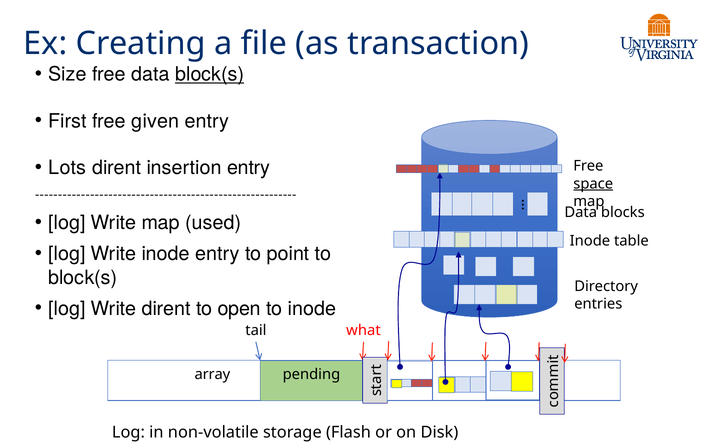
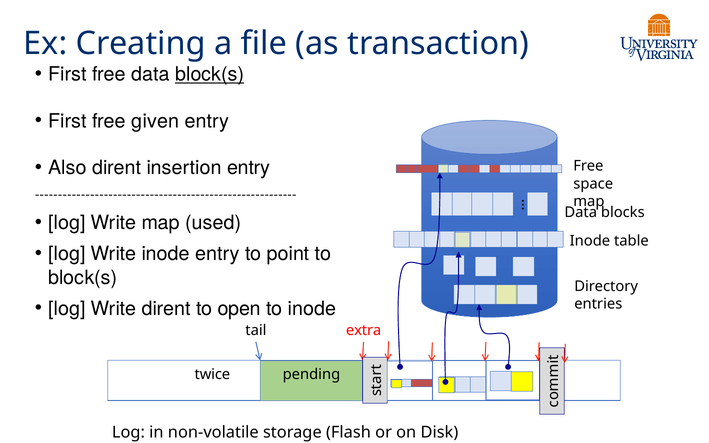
Size: Size -> First (67, 74)
Lots: Lots -> Also (67, 168)
space underline: present -> none (593, 184)
what: what -> extra (364, 331)
array: array -> twice (212, 375)
